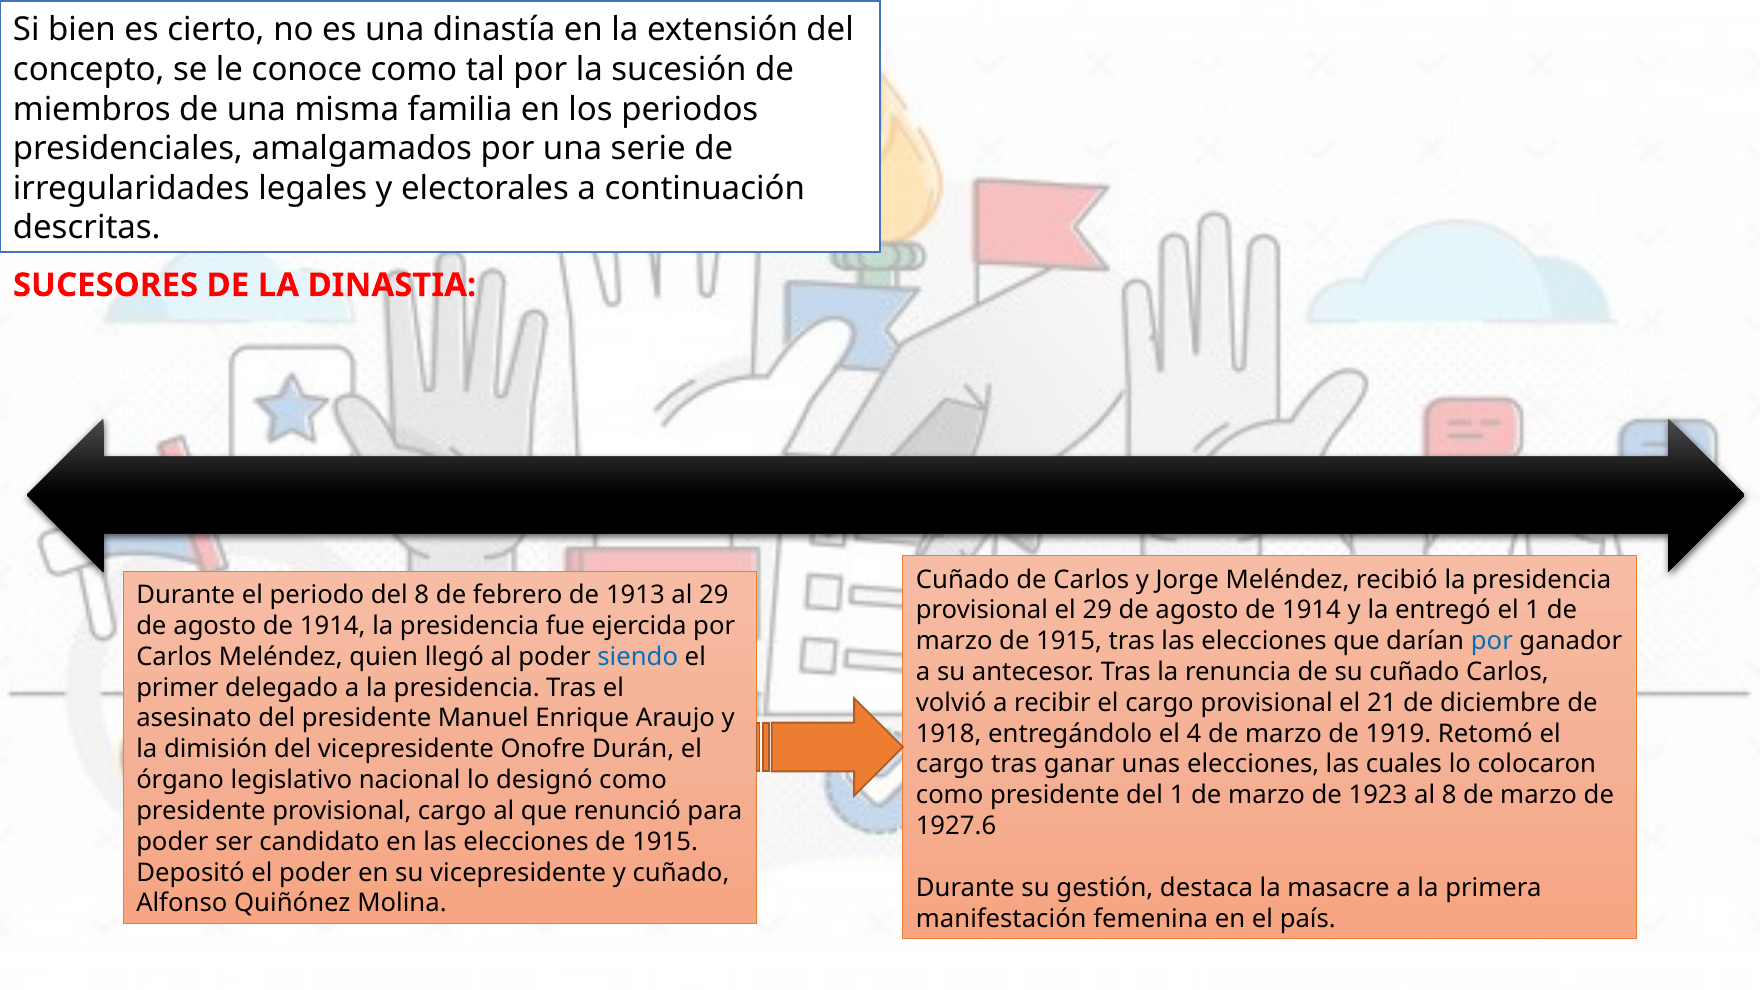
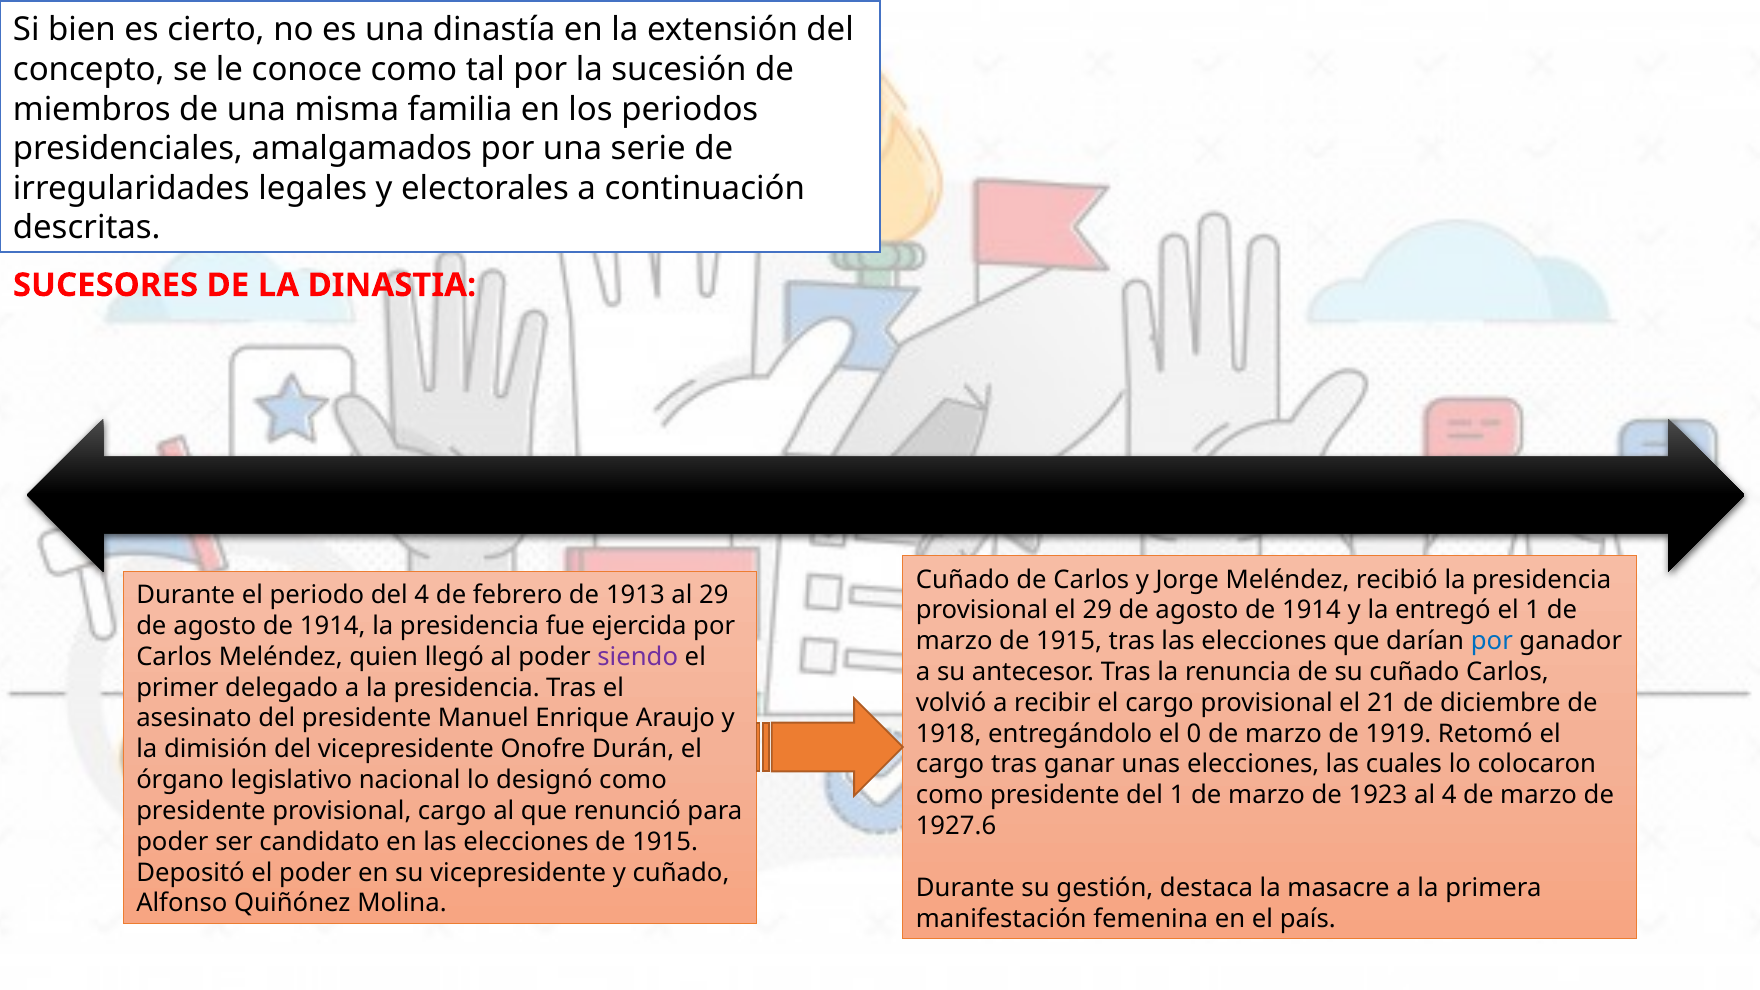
del 8: 8 -> 4 (422, 595)
siendo colour: blue -> purple (638, 657)
4: 4 -> 0 (1194, 734)
al 8: 8 -> 4 (1449, 795)
